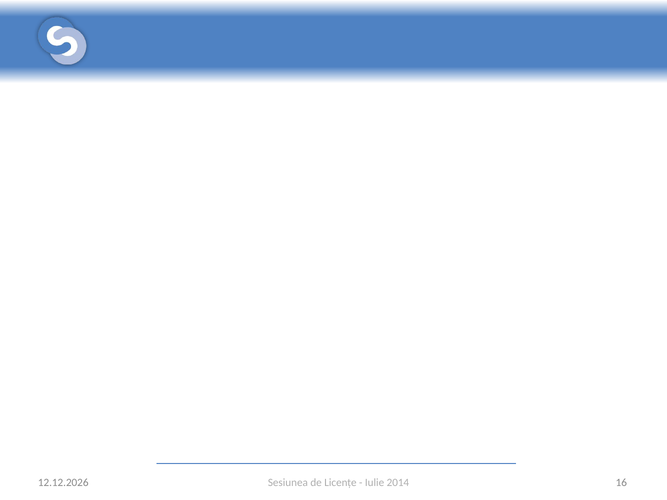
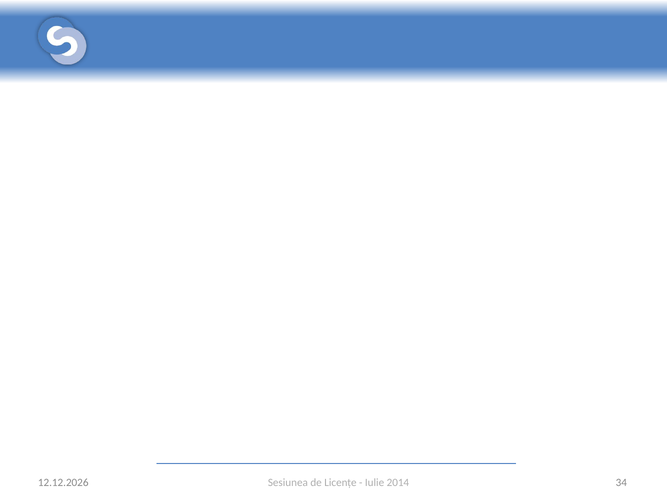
16: 16 -> 34 (621, 483)
